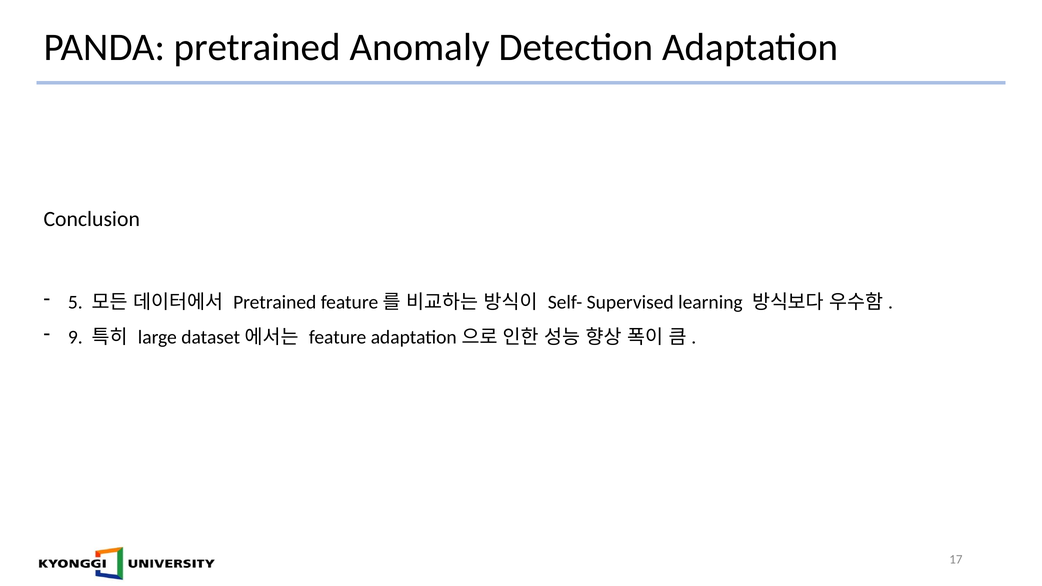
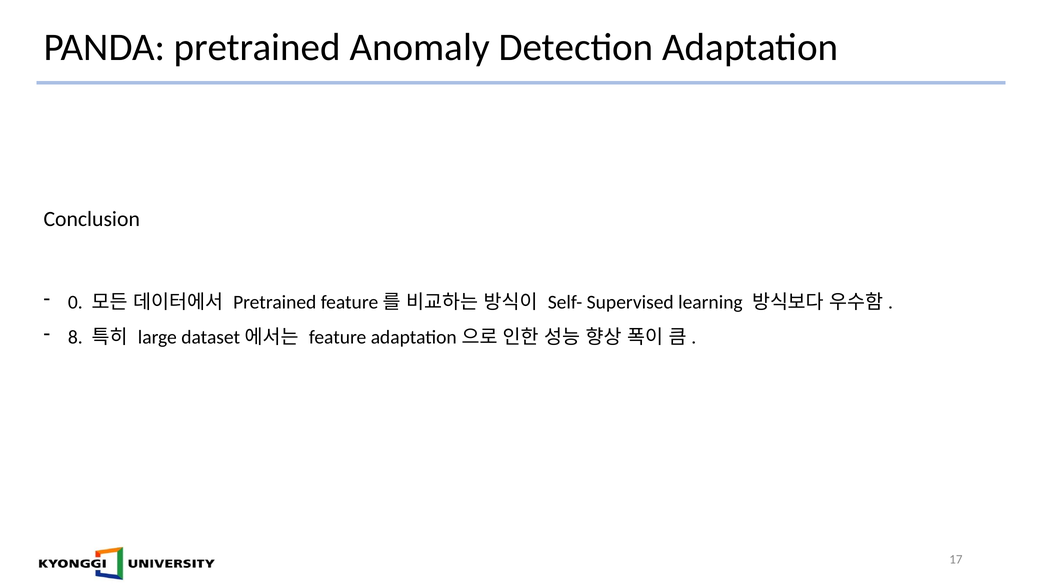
5: 5 -> 0 (75, 302)
9: 9 -> 8 (75, 337)
